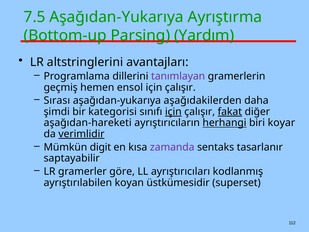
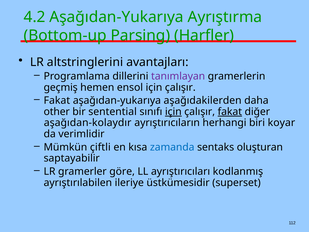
7.5: 7.5 -> 4.2 (35, 17)
Yardım: Yardım -> Harfler (204, 36)
Sırası: Sırası -> Fakat (57, 100)
şimdi: şimdi -> other (57, 112)
kategorisi: kategorisi -> sentential (113, 112)
aşağıdan-hareketi: aşağıdan-hareketi -> aşağıdan-kolaydır (88, 123)
herhangi underline: present -> none (224, 123)
verimlidir underline: present -> none (81, 134)
digit: digit -> çiftli (100, 147)
zamanda colour: purple -> blue (172, 147)
tasarlanır: tasarlanır -> oluşturan (260, 147)
koyan: koyan -> ileriye (129, 182)
